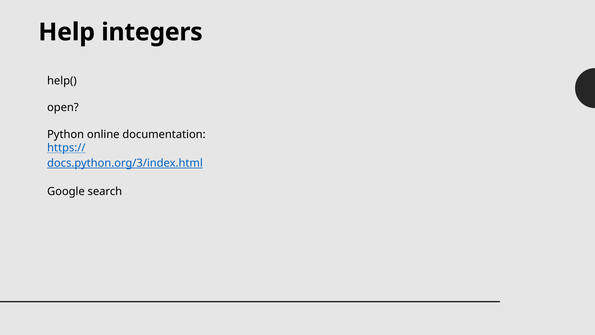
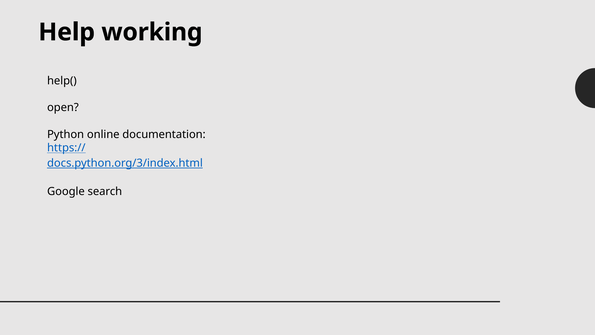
integers: integers -> working (152, 32)
